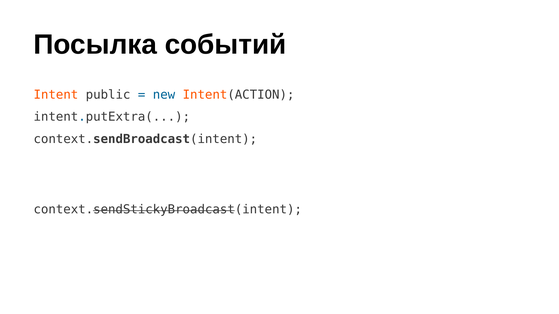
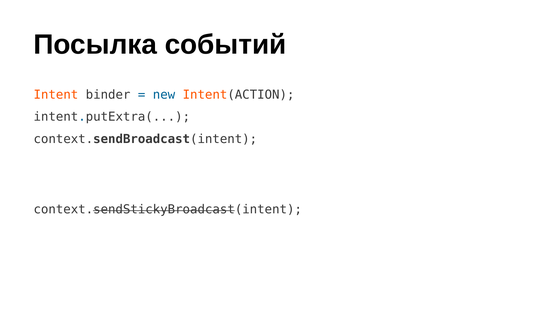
public: public -> binder (108, 95)
